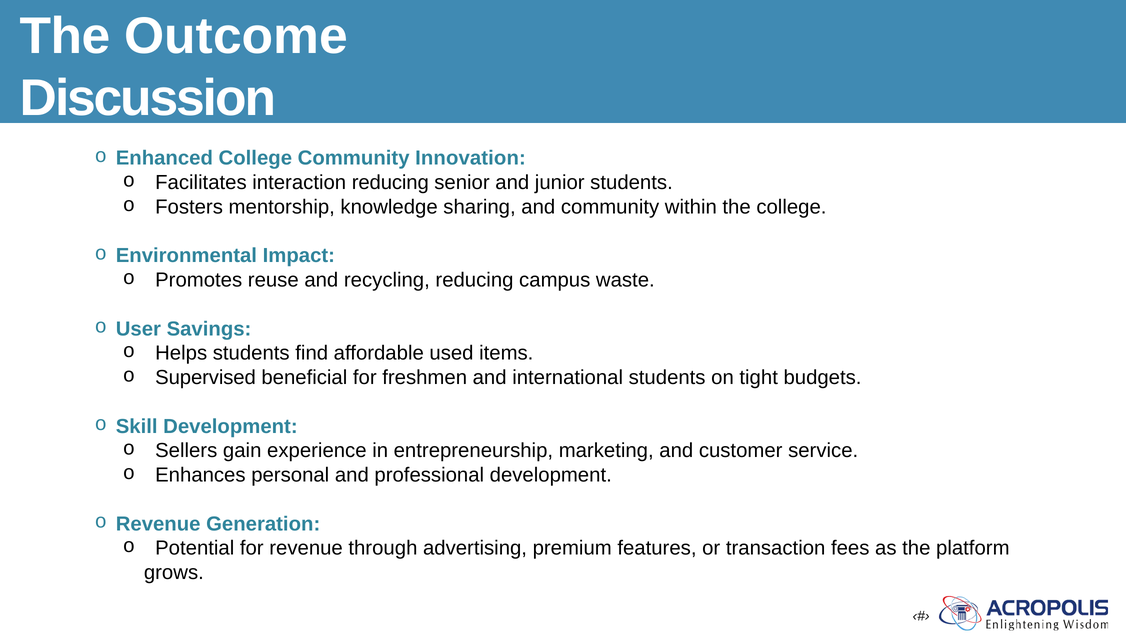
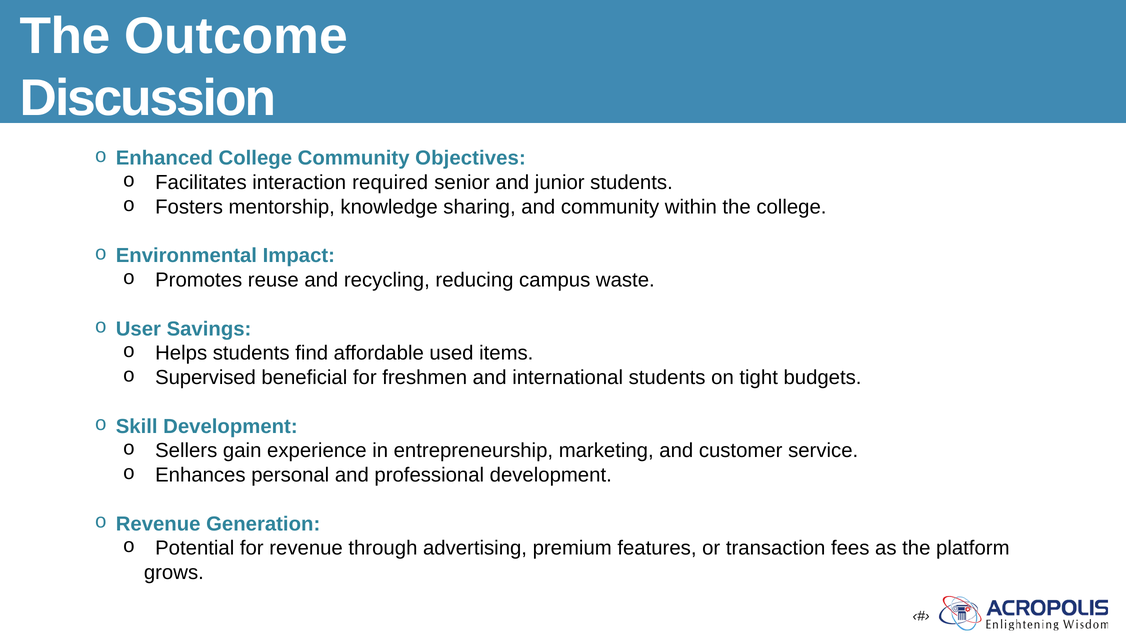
Innovation: Innovation -> Objectives (471, 158)
interaction reducing: reducing -> required (390, 183)
